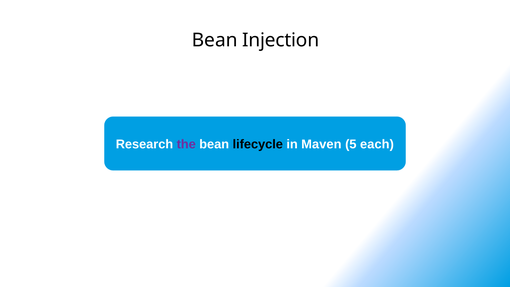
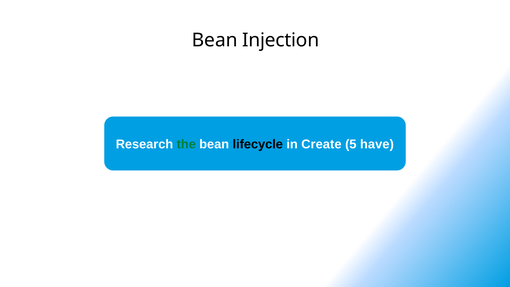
the colour: purple -> green (186, 144)
Maven: Maven -> Create (321, 144)
each: each -> have (377, 144)
